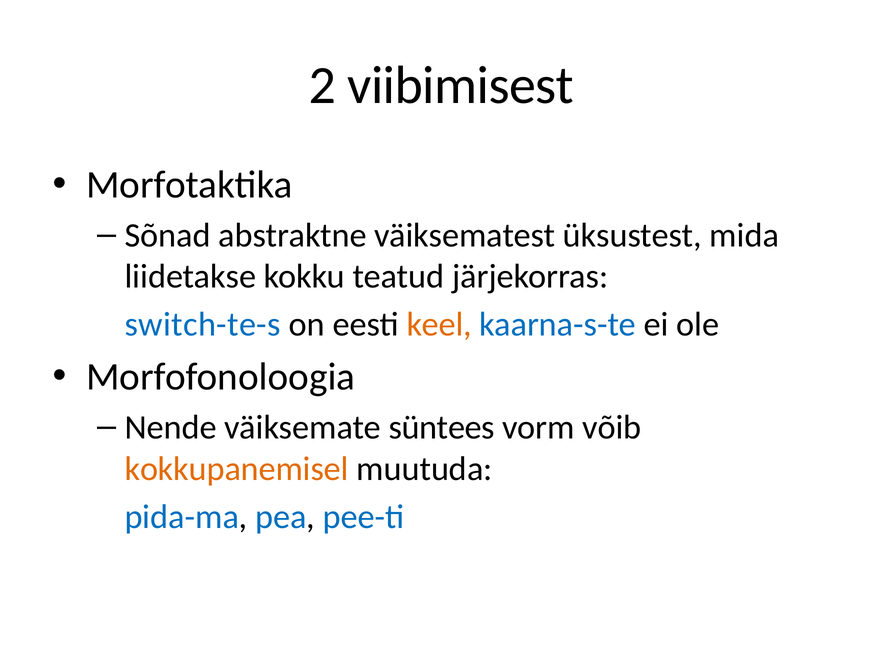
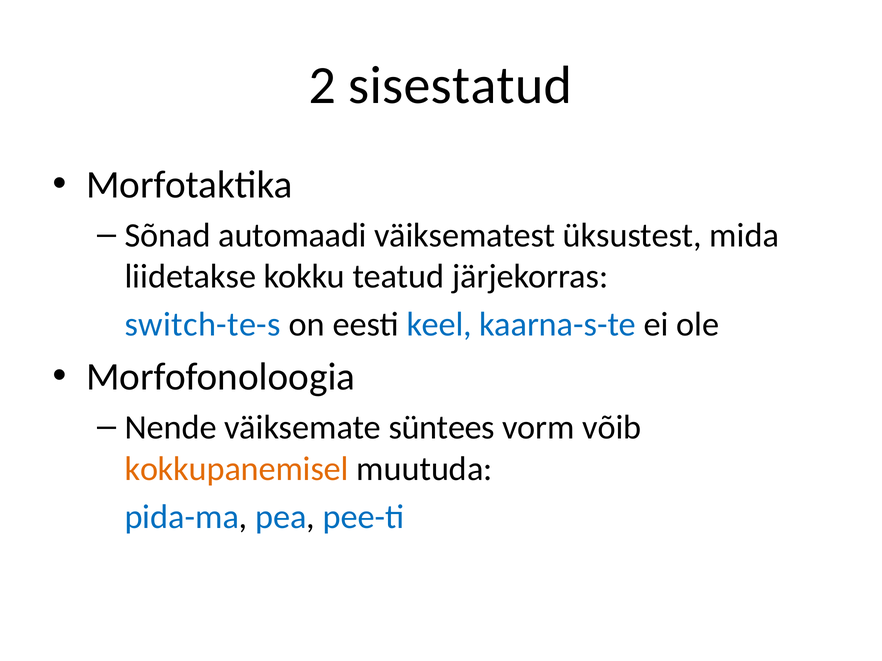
viibimisest: viibimisest -> sisestatud (460, 85)
abstraktne: abstraktne -> automaadi (293, 236)
keel colour: orange -> blue (439, 325)
